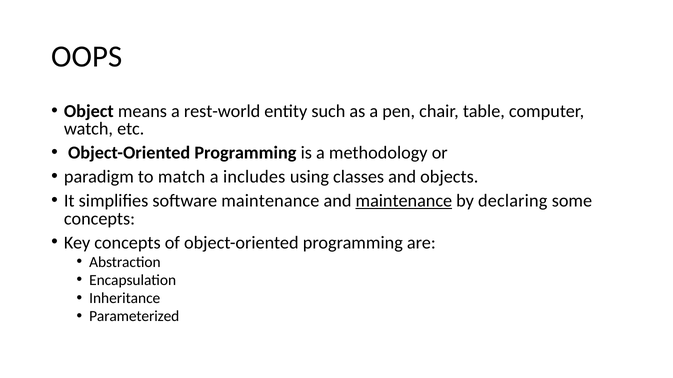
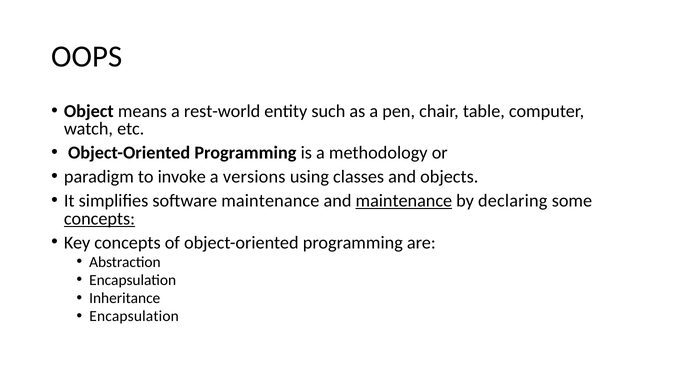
match: match -> invoke (182, 177)
includes: includes -> versions (254, 177)
concepts underline: none -> present (99, 219)
Parameterized: Parameterized -> Encapsulation (134, 317)
